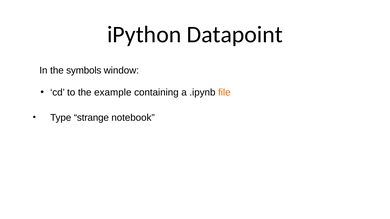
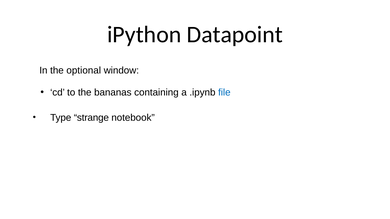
symbols: symbols -> optional (84, 71)
example: example -> bananas (113, 93)
file colour: orange -> blue (224, 93)
